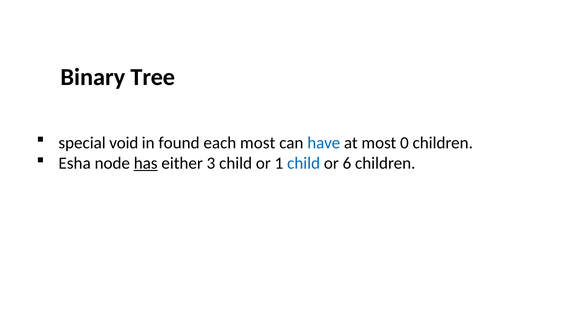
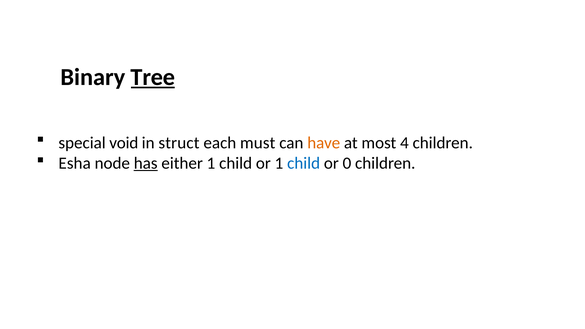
Tree underline: none -> present (153, 77)
found: found -> struct (179, 143)
each most: most -> must (258, 143)
have colour: blue -> orange (324, 143)
0: 0 -> 4 (404, 143)
either 3: 3 -> 1 (211, 163)
6: 6 -> 0 (347, 163)
